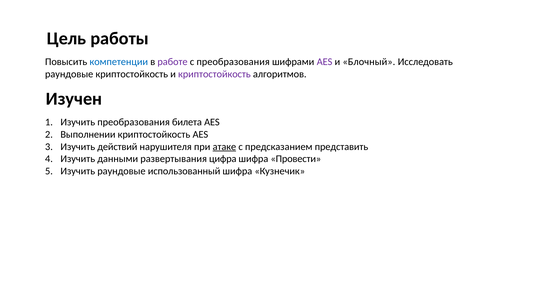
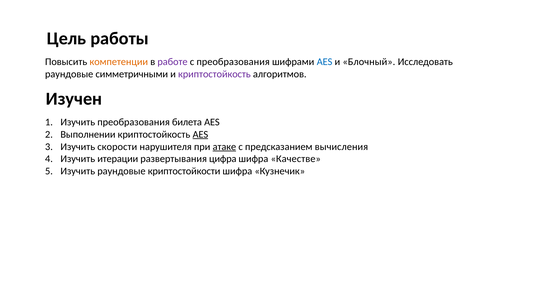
компетенции colour: blue -> orange (119, 62)
AES colour: purple -> blue (325, 62)
раундовые криптостойкость: криптостойкость -> симметричными (132, 74)
AES underline: none -> present (200, 135)
действий: действий -> скорости (117, 147)
представить: представить -> вычисления (341, 147)
данными: данными -> итерации (118, 159)
Провести: Провести -> Качестве (296, 159)
использованный: использованный -> криптостойкости (184, 172)
